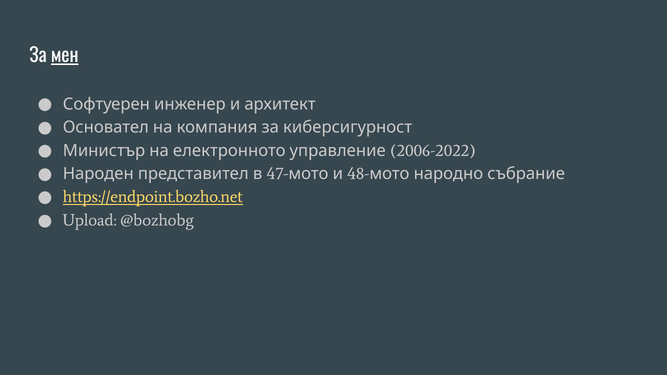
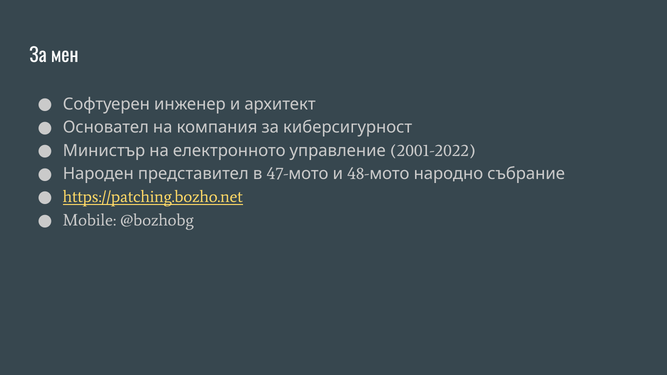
мен underline: present -> none (65, 56)
2006-2022: 2006-2022 -> 2001-2022 (433, 151)
https://endpoint.bozho.net: https://endpoint.bozho.net -> https://patching.bozho.net (153, 197)
Upload: Upload -> Mobile (89, 220)
